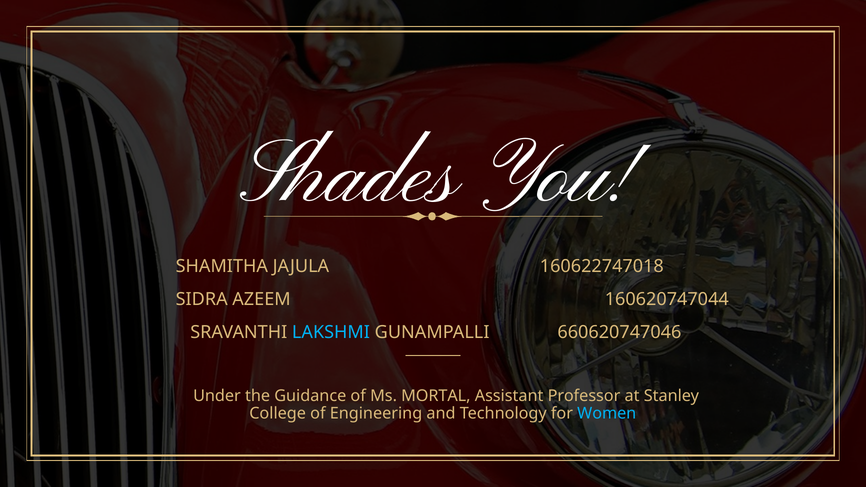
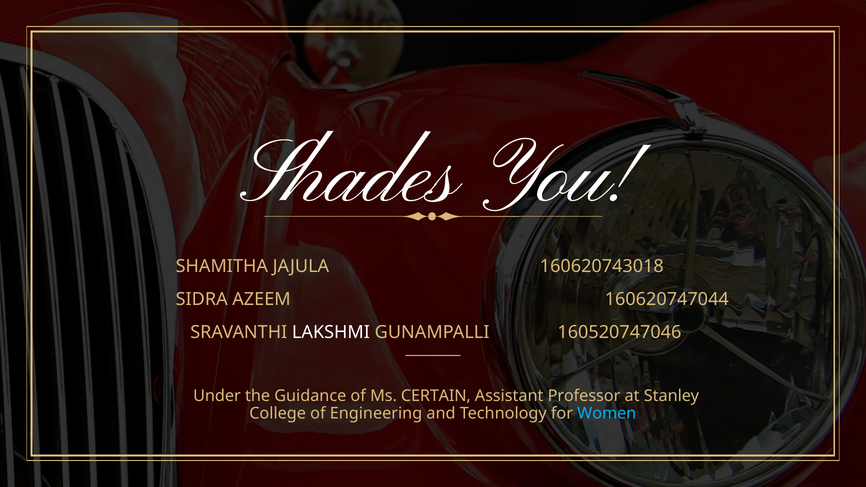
160622747018: 160622747018 -> 160620743018 (602, 266)
LAKSHMI colour: light blue -> white (331, 332)
660620747046: 660620747046 -> 160520747046 (619, 332)
MORTAL: MORTAL -> CERTAIN (436, 396)
